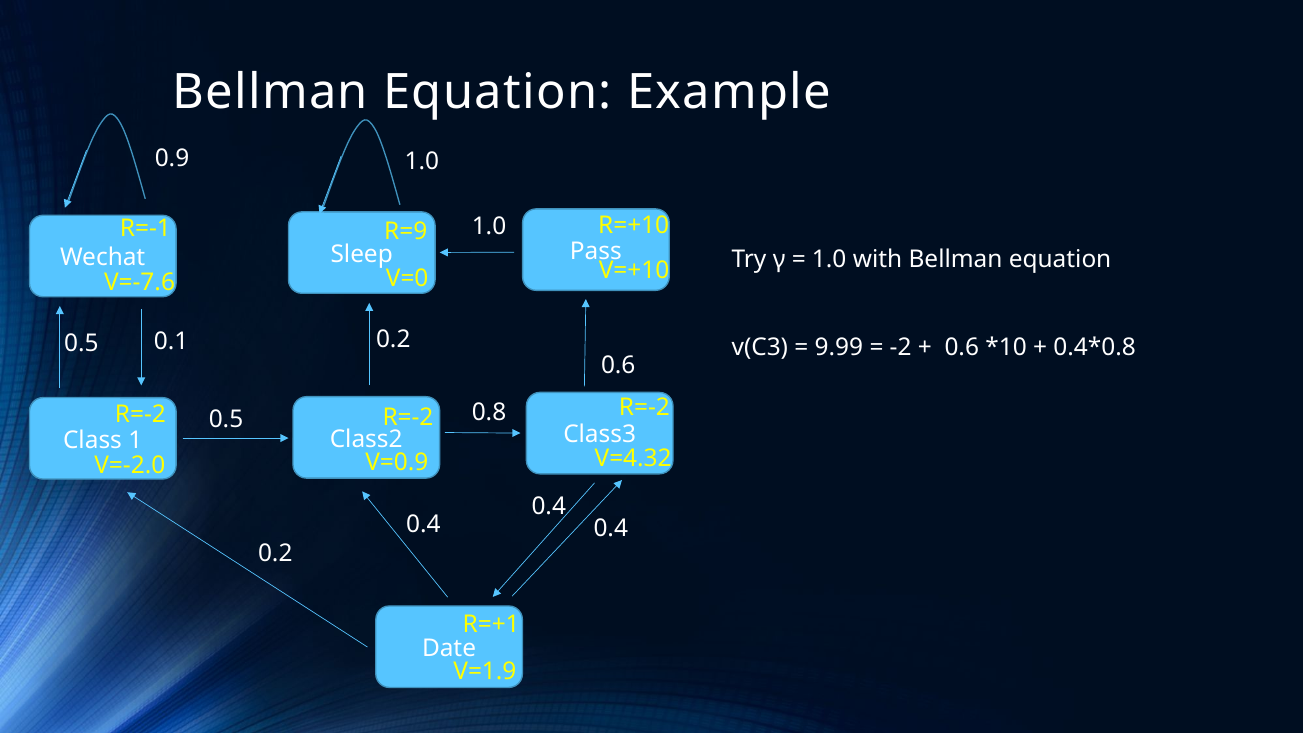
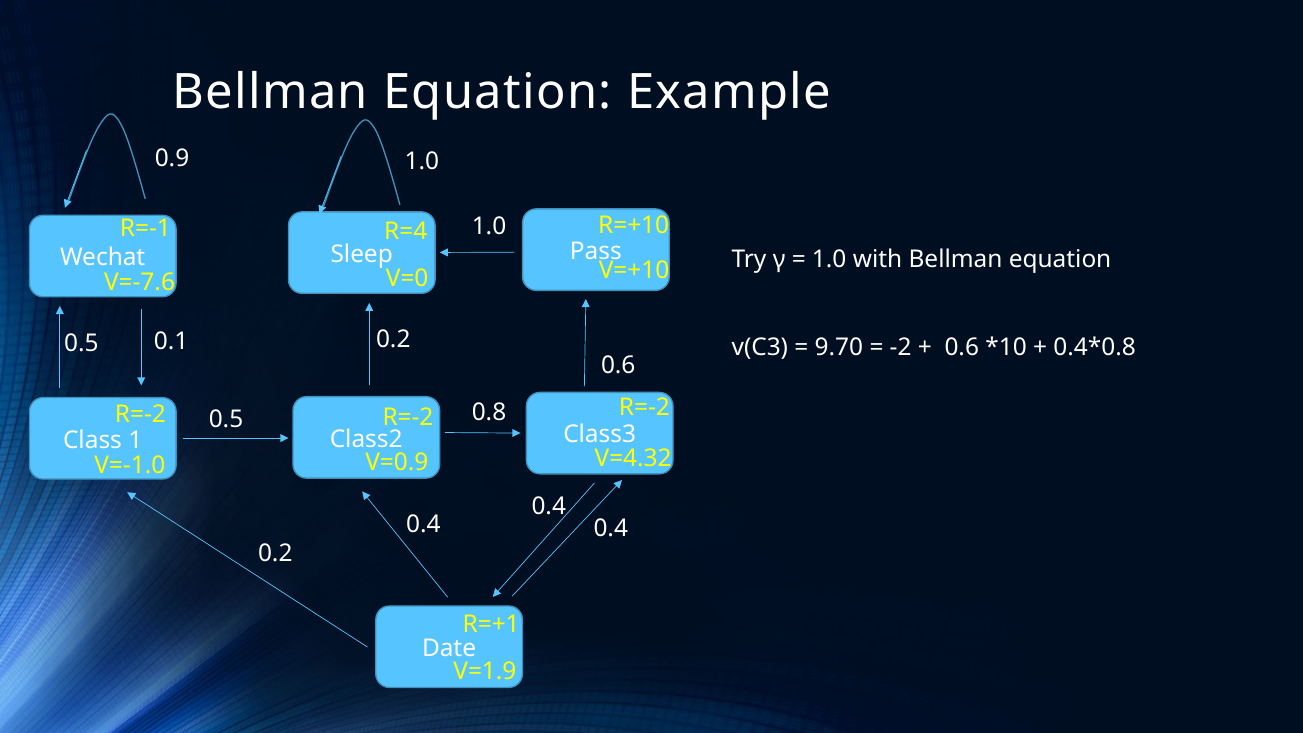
R=9: R=9 -> R=4 (406, 232)
9.99: 9.99 -> 9.70 (839, 348)
V=-2.0: V=-2.0 -> V=-1.0 (130, 465)
